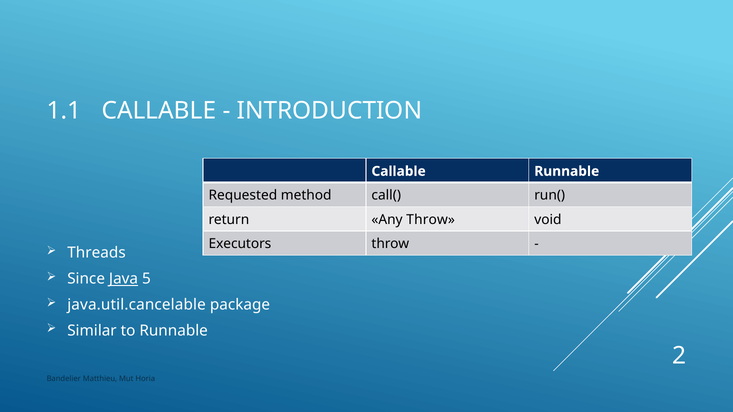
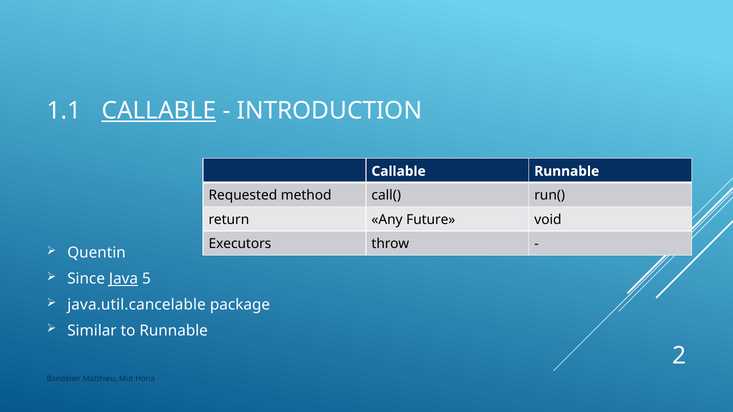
CALLABLE underline: none -> present (159, 111)
Any Throw: Throw -> Future (431, 220)
Threads: Threads -> Quentin (97, 253)
